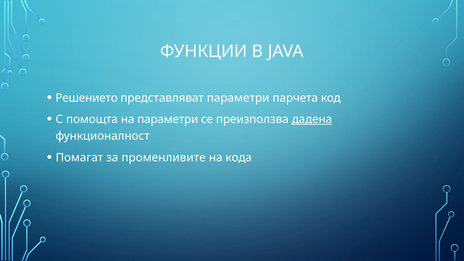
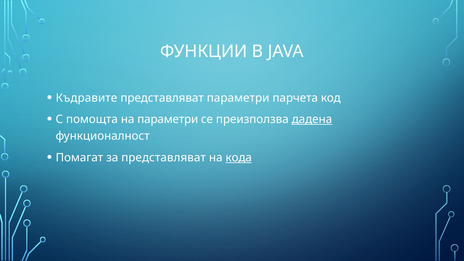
Решението: Решението -> Къдравите (86, 98)
за променливите: променливите -> представляват (164, 158)
кода underline: none -> present (239, 158)
